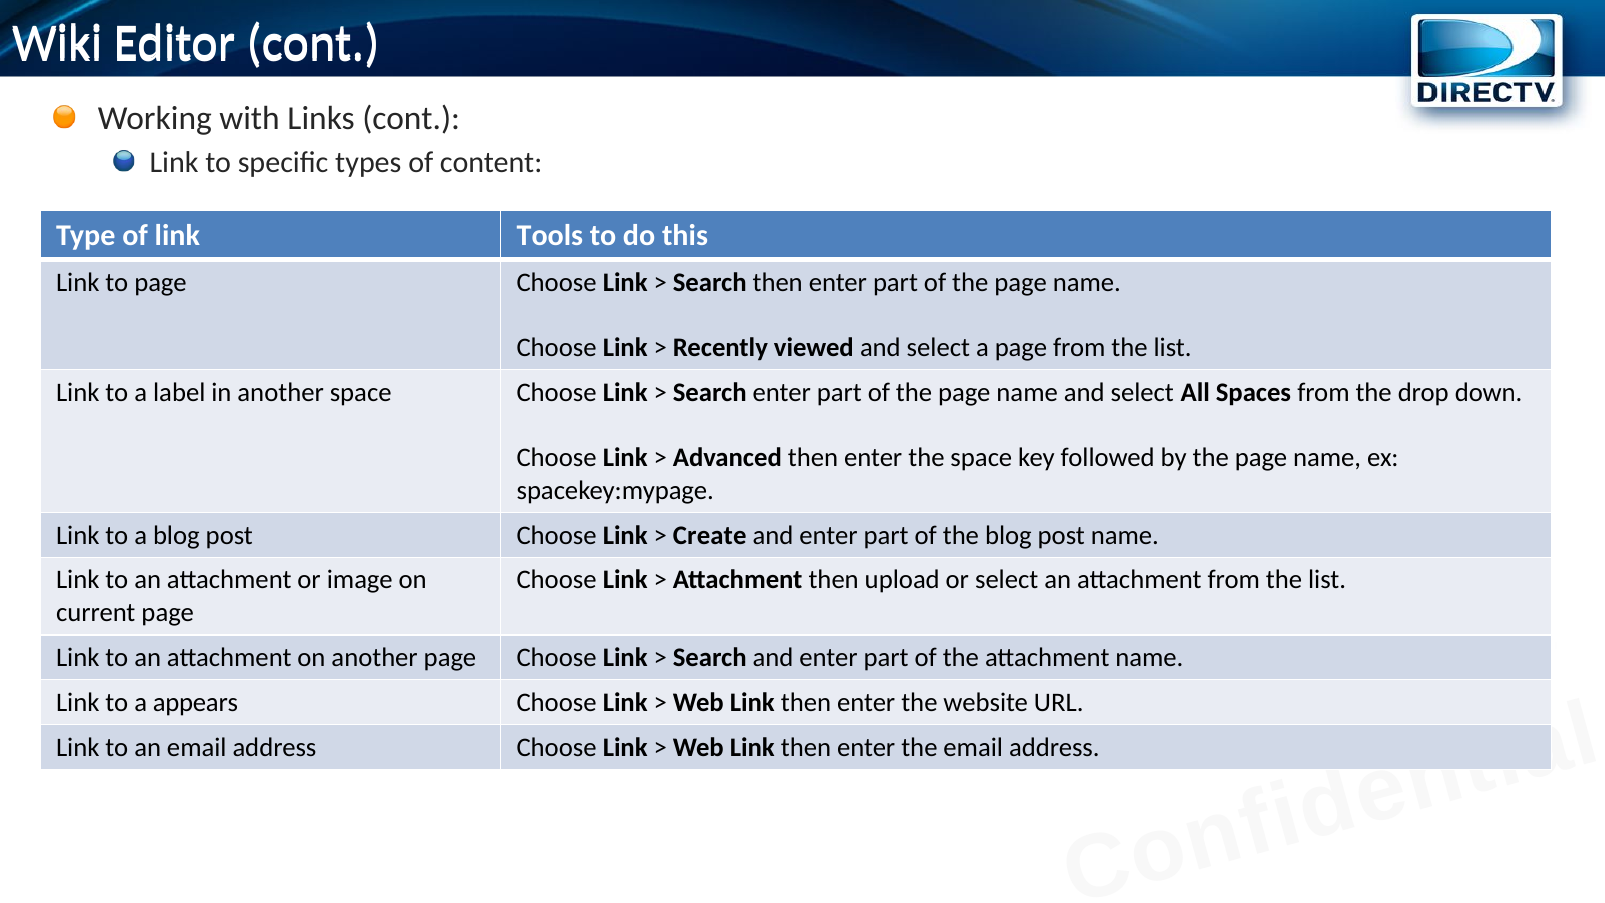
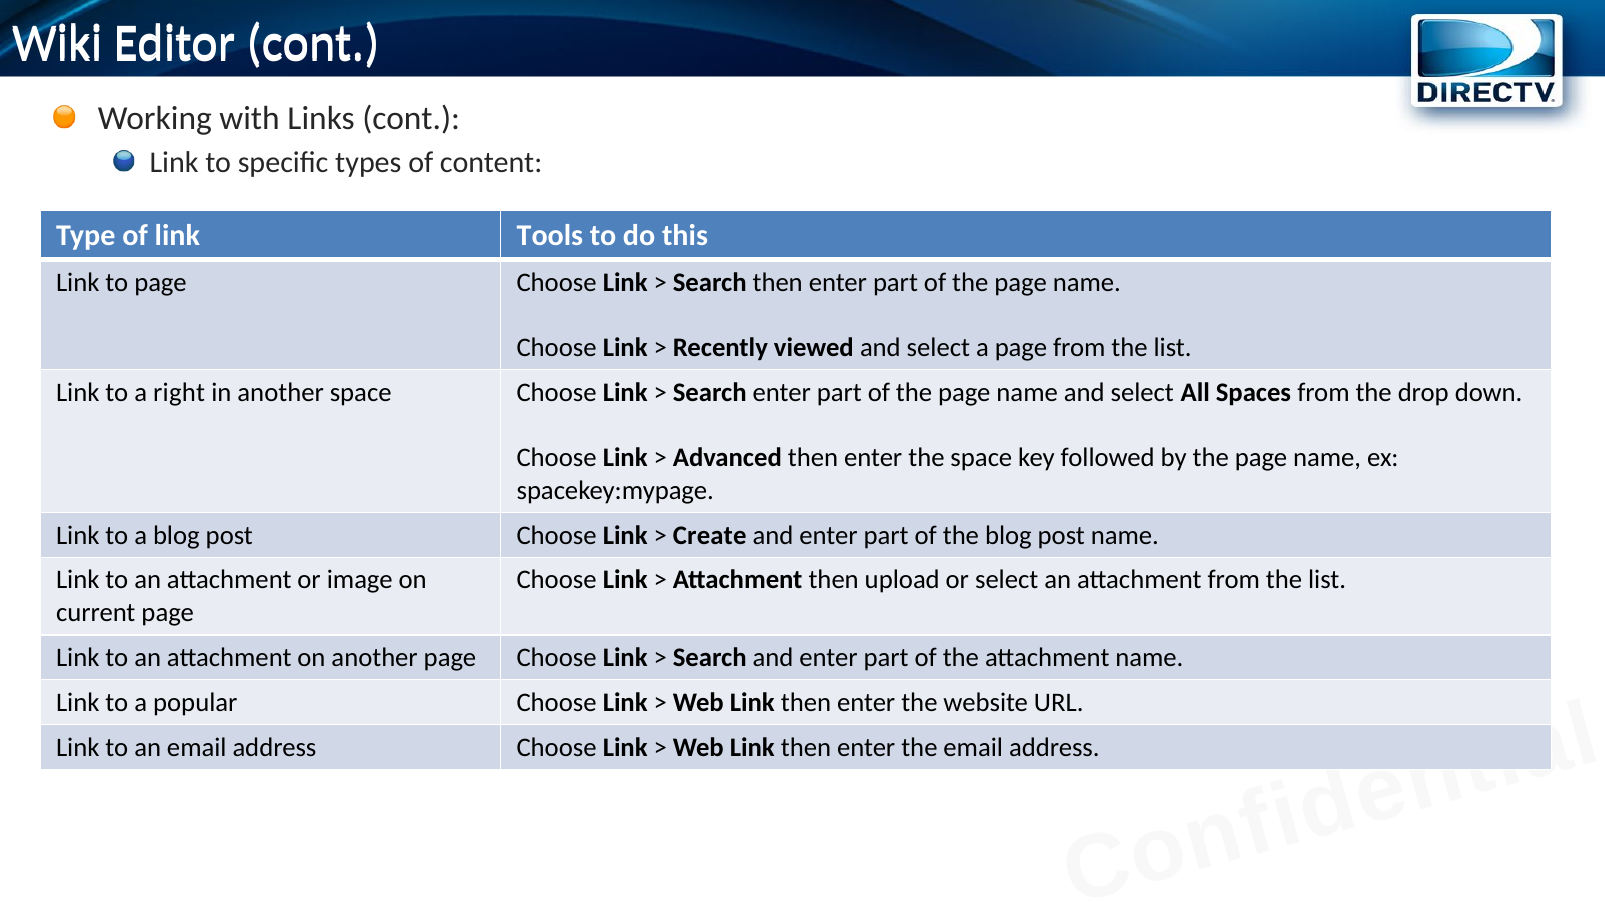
label: label -> right (179, 392)
appears: appears -> popular (195, 702)
